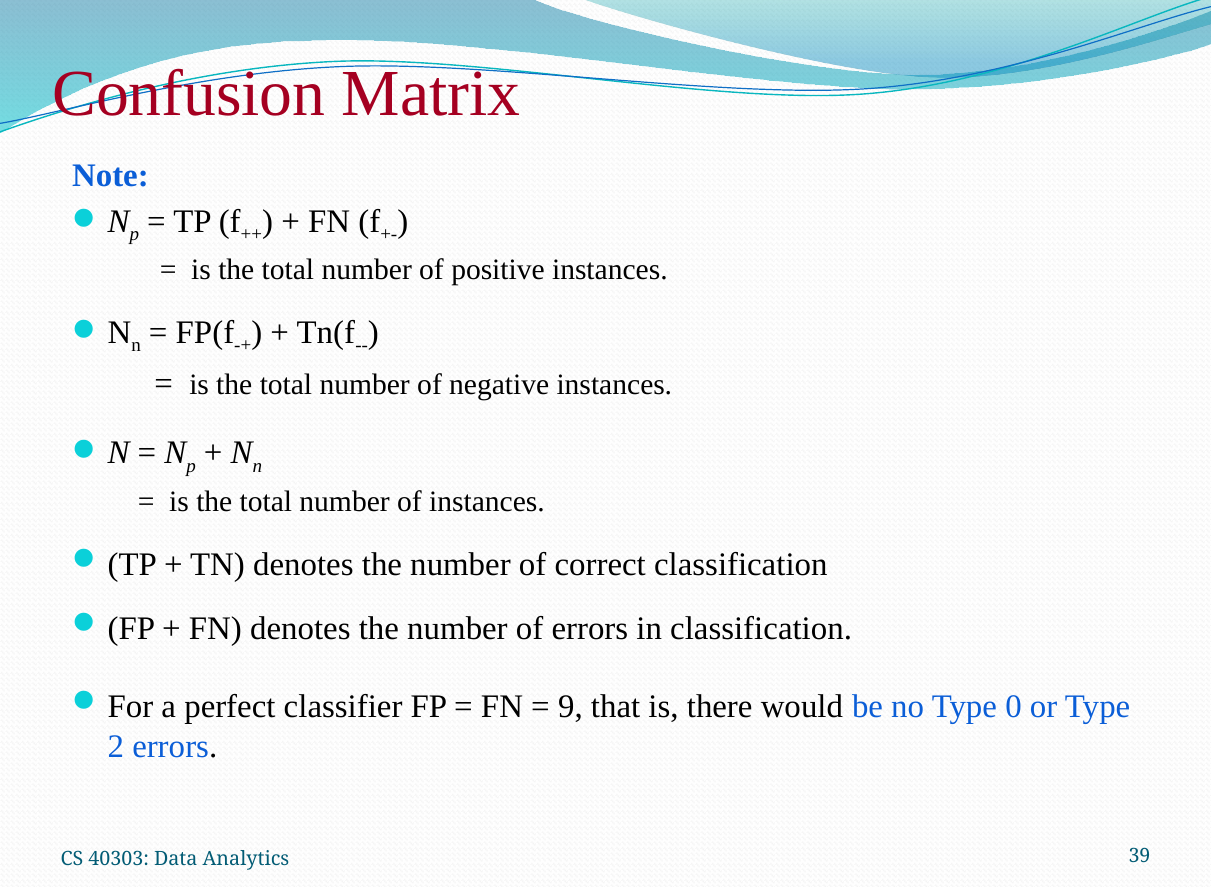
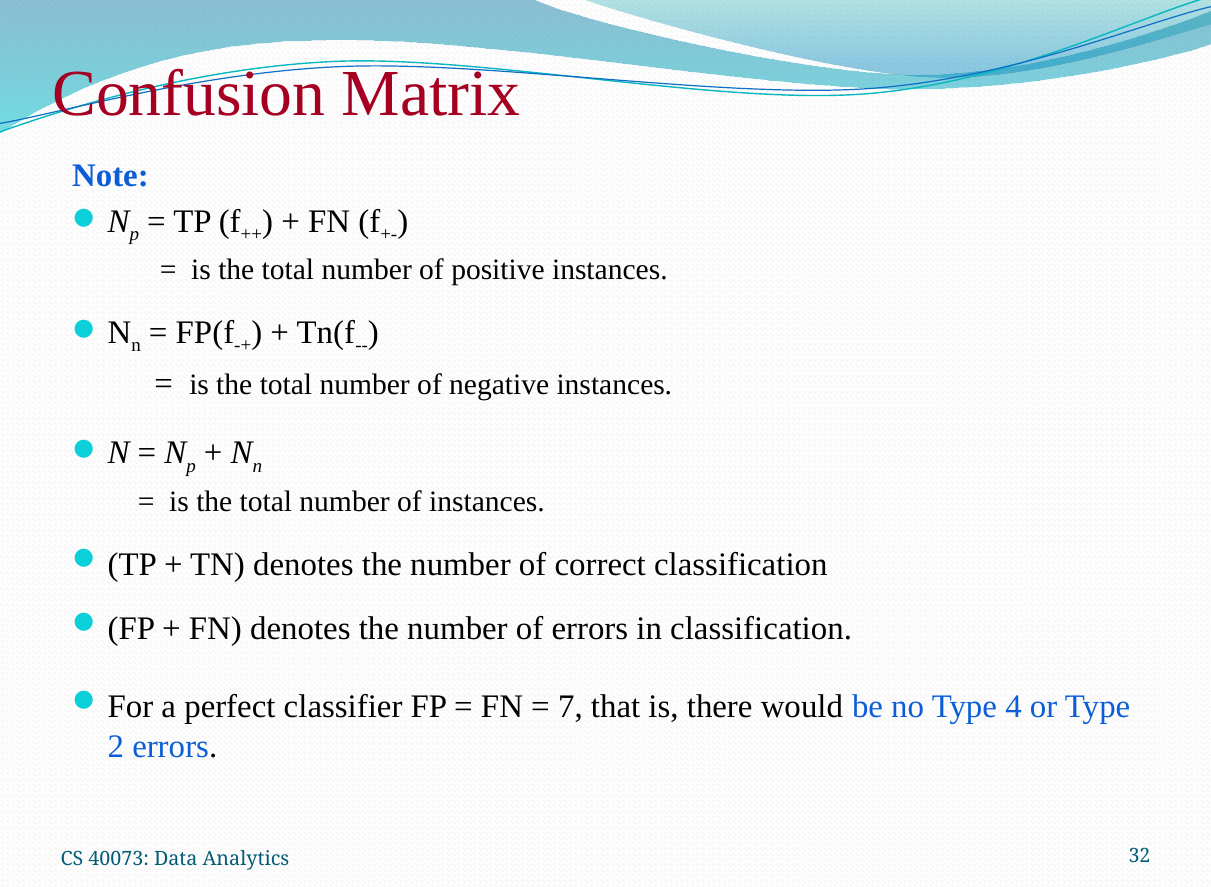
9: 9 -> 7 (570, 707)
0: 0 -> 4 (1014, 707)
40303: 40303 -> 40073 (119, 859)
39: 39 -> 32 (1140, 856)
